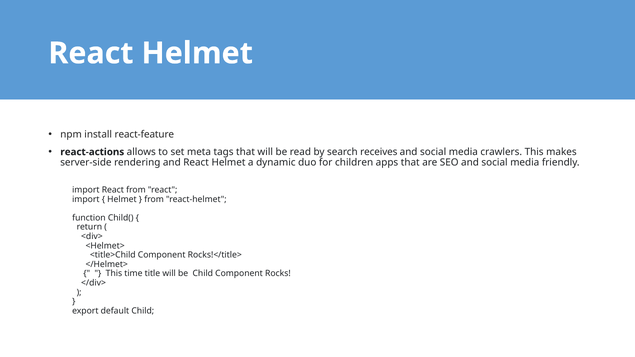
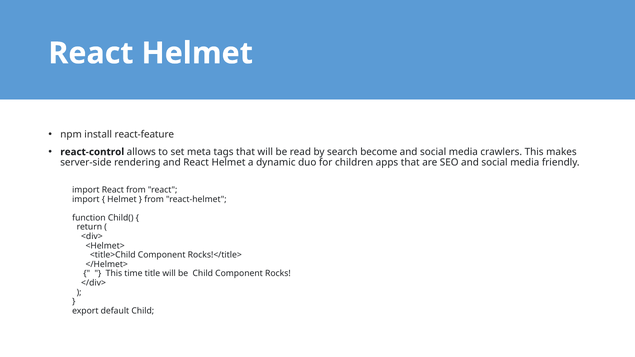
react-actions: react-actions -> react-control (92, 152)
receives: receives -> become (379, 152)
